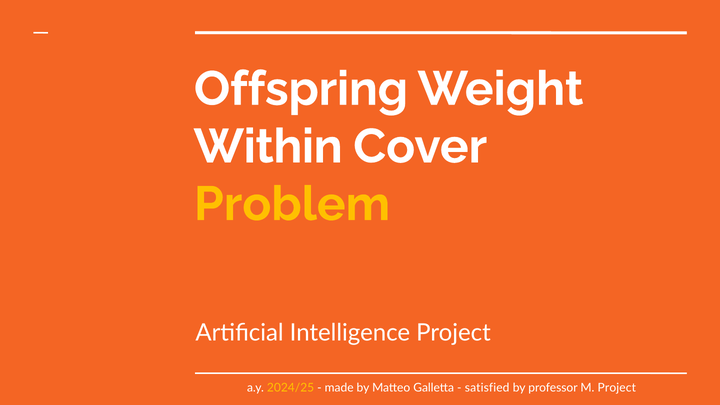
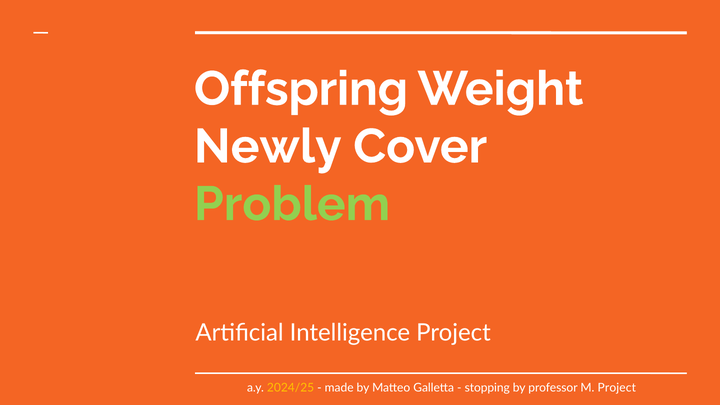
Within: Within -> Newly (268, 147)
Problem colour: yellow -> light green (292, 204)
satisfied: satisfied -> stopping (487, 388)
